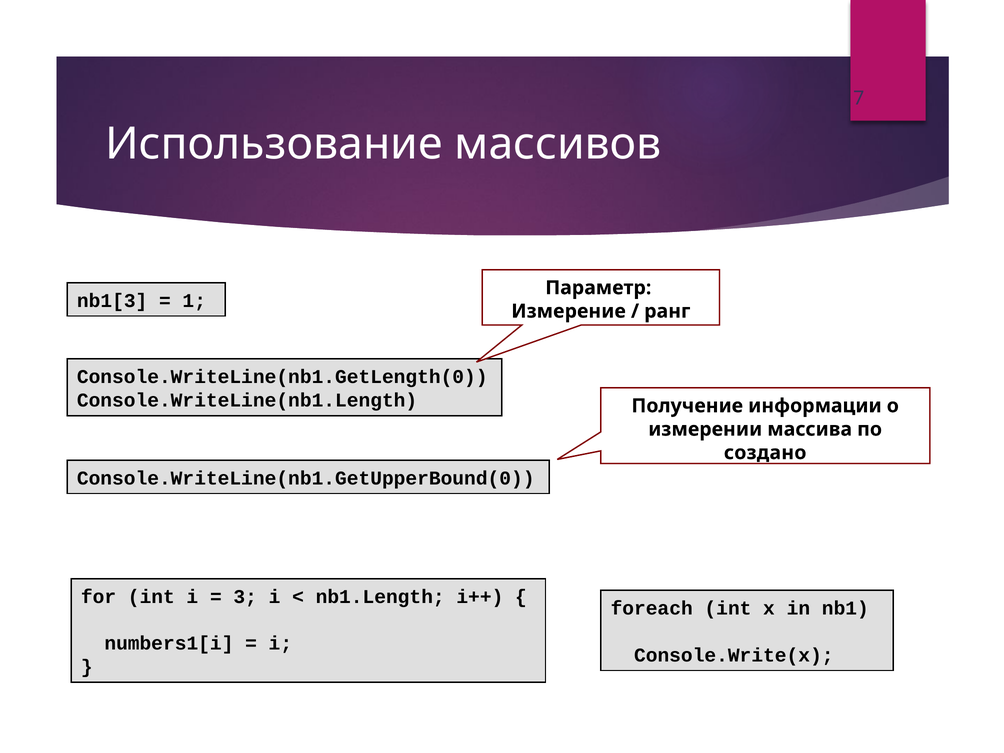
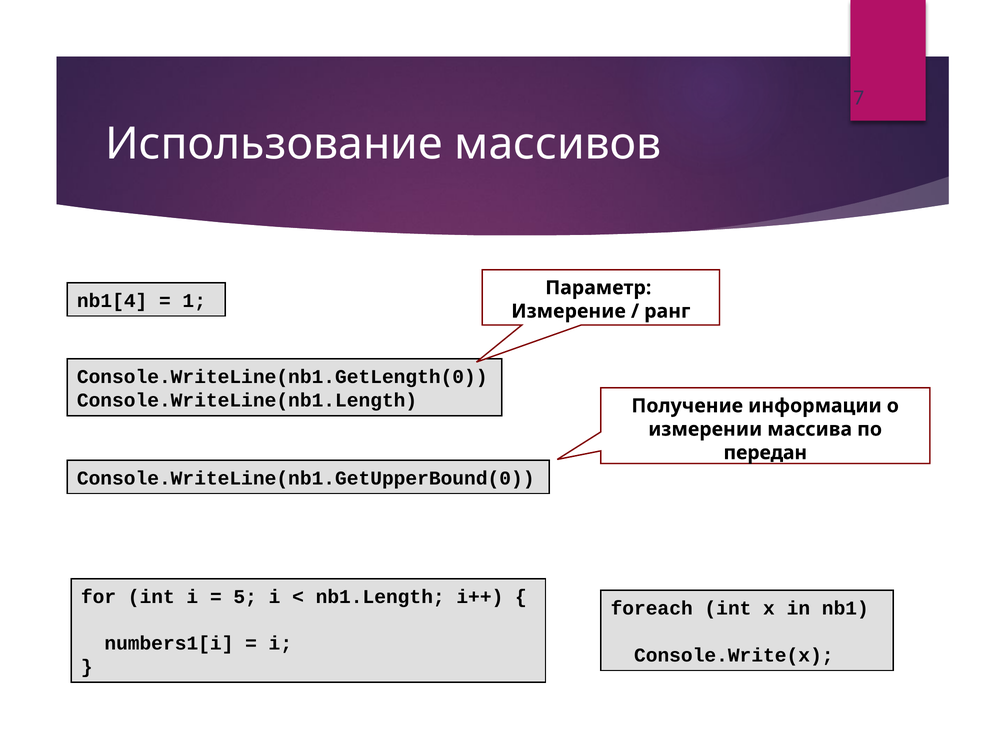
nb1[3: nb1[3 -> nb1[4 (112, 301)
создано: создано -> передан (765, 453)
3: 3 -> 5 (245, 597)
